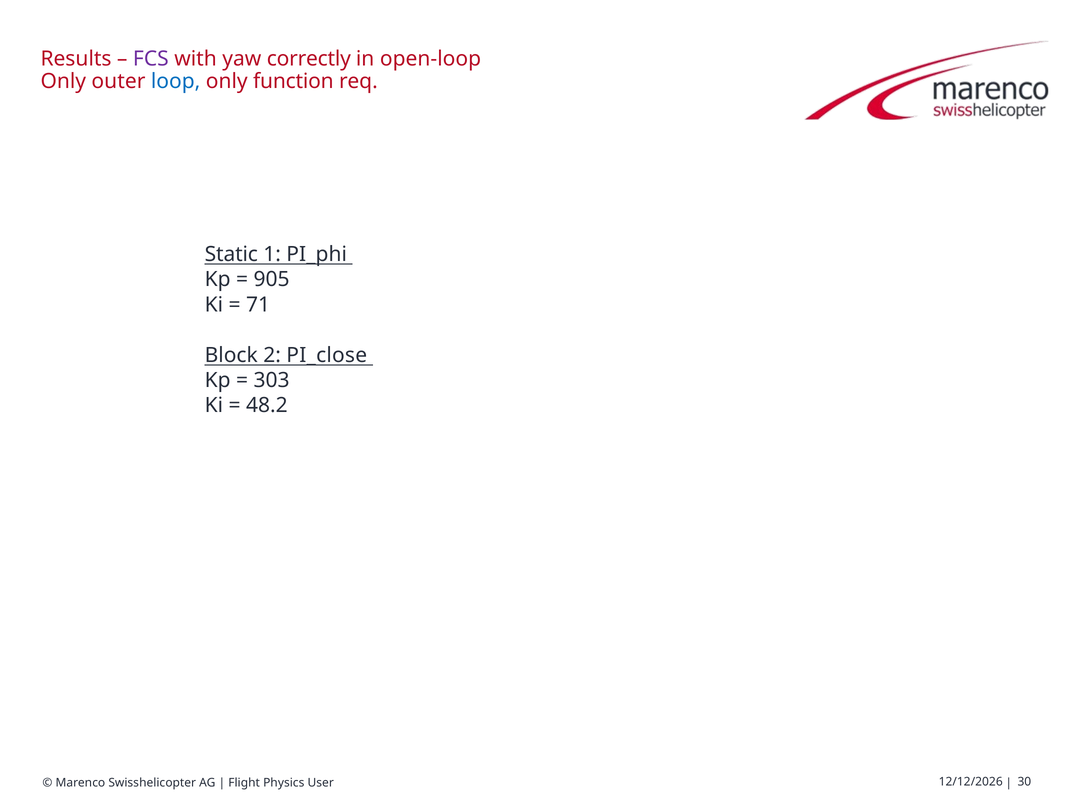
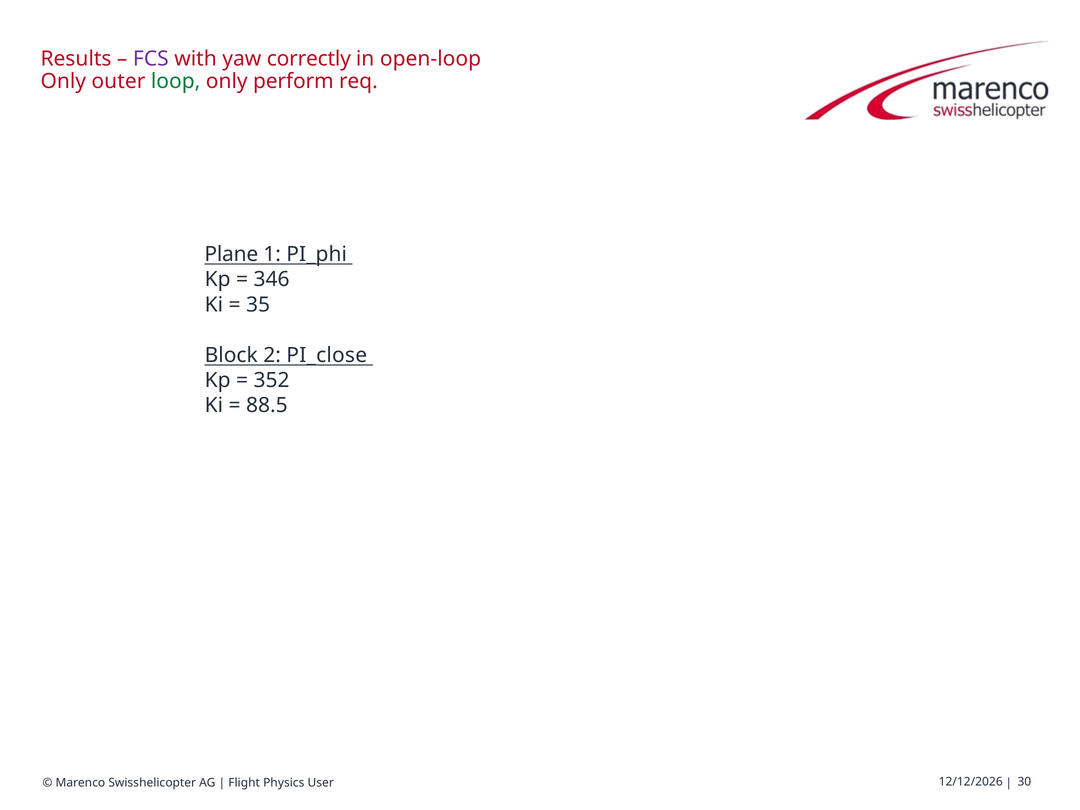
loop colour: blue -> green (176, 82)
function: function -> perform (293, 82)
Static: Static -> Plane (231, 254)
905: 905 -> 346 (272, 279)
71: 71 -> 35 (258, 305)
303: 303 -> 352 (272, 380)
48.2: 48.2 -> 88.5 (267, 406)
